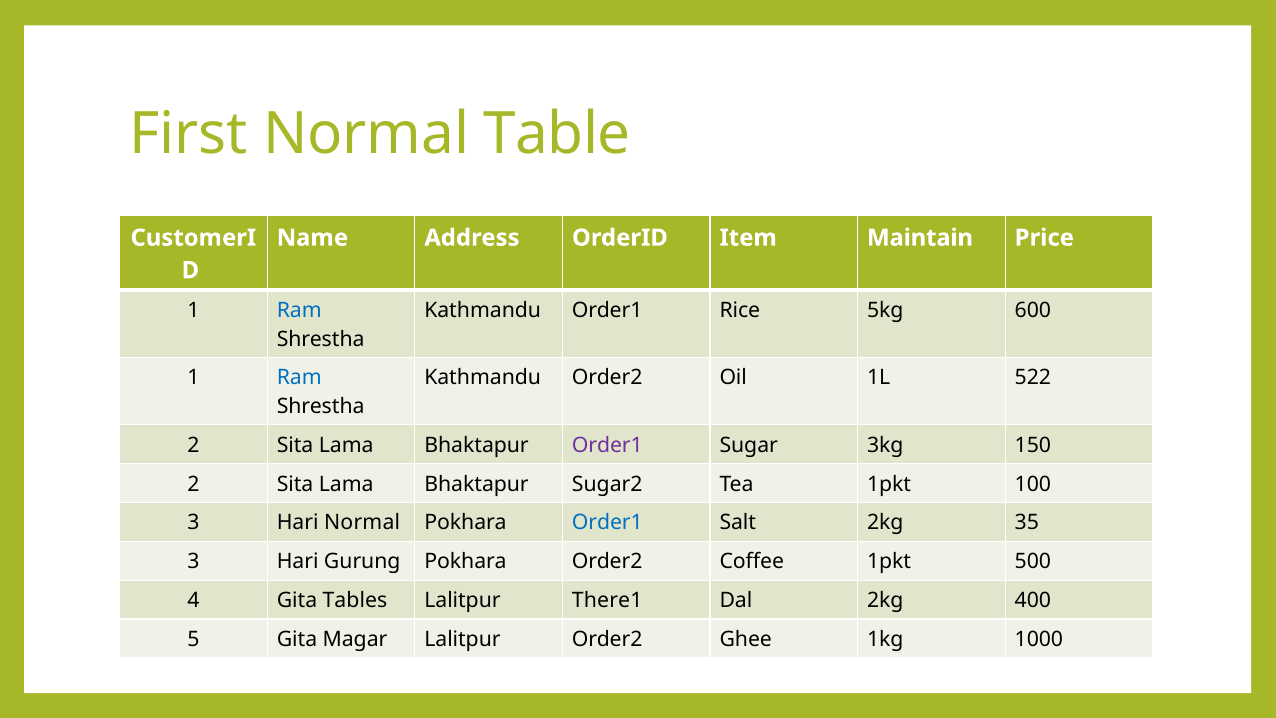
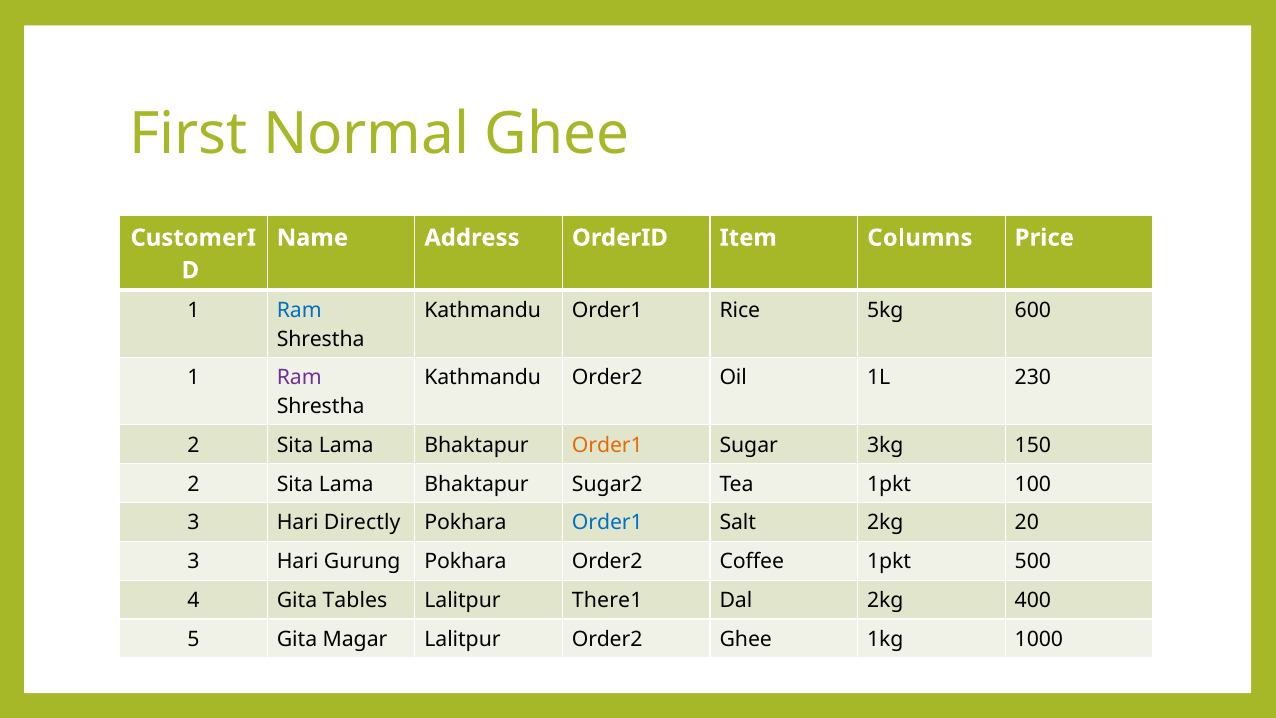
Normal Table: Table -> Ghee (557, 134)
Maintain: Maintain -> Columns (920, 238)
Ram colour: blue -> purple (299, 378)
522: 522 -> 230 (1033, 378)
Order1 colour: purple -> orange (607, 445)
Hari Normal: Normal -> Directly (362, 523)
35: 35 -> 20 (1027, 523)
